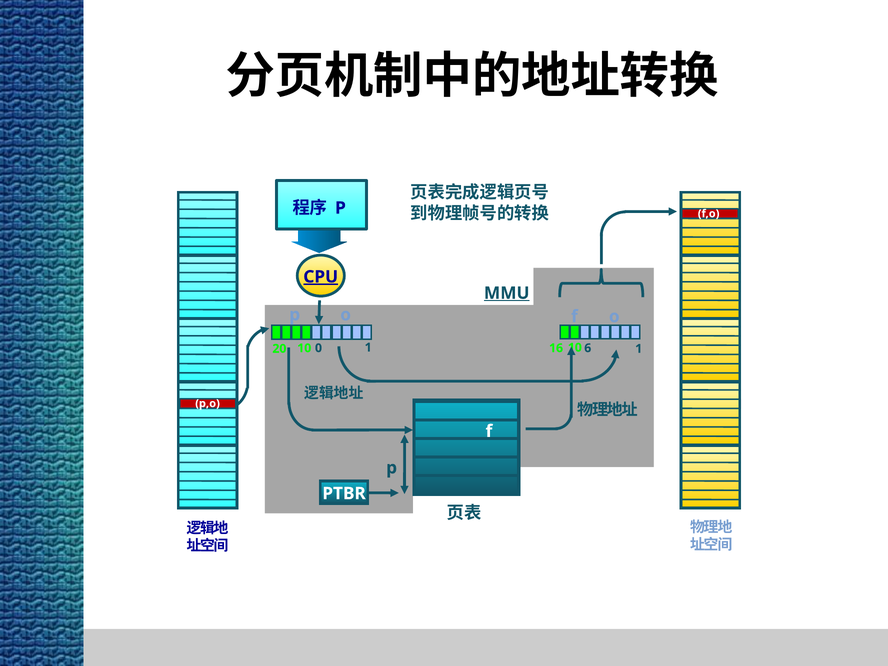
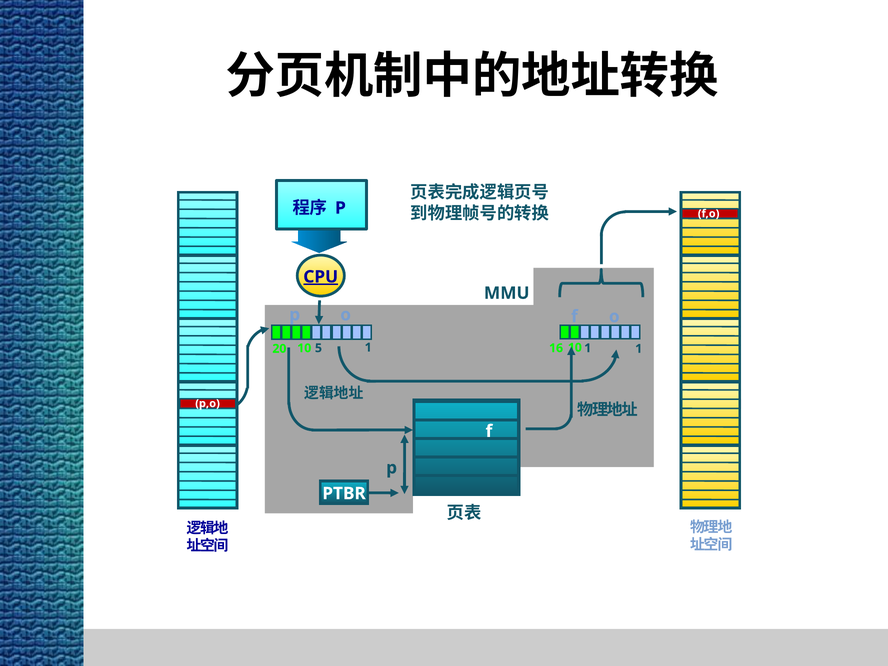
MMU underline: present -> none (507, 293)
16 6: 6 -> 1 (588, 348)
0: 0 -> 5 (318, 348)
